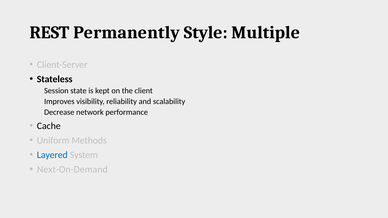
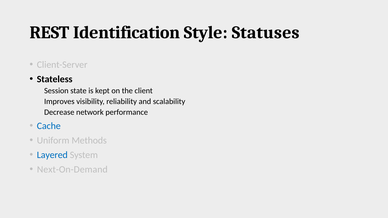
Permanently: Permanently -> Identification (127, 33)
Multiple: Multiple -> Statuses (266, 33)
Cache colour: black -> blue (49, 126)
